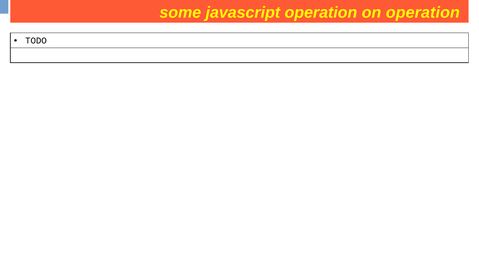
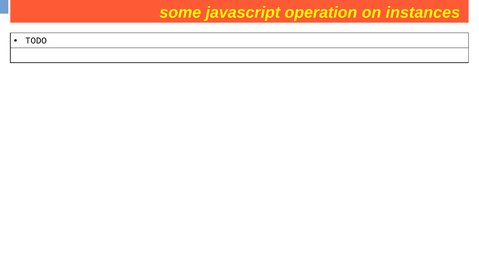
operation: operation -> instances (423, 12)
